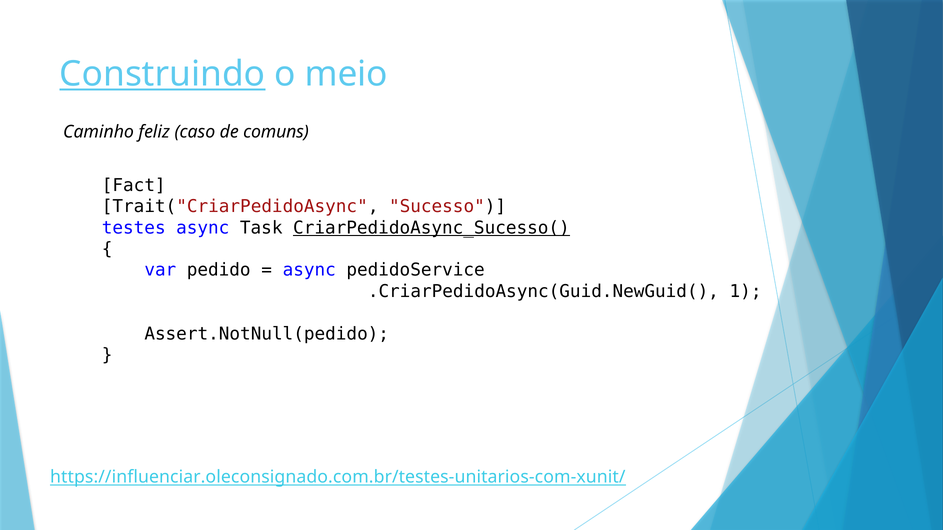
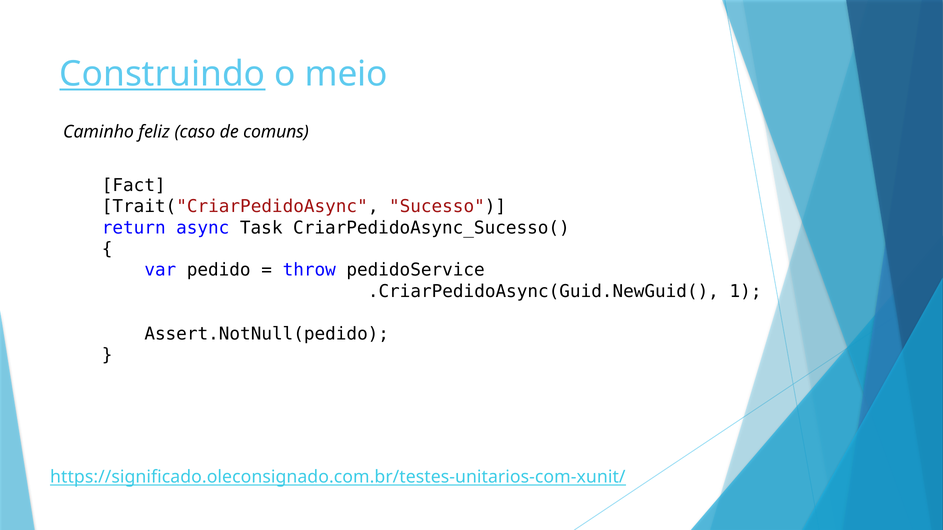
testes: testes -> return (134, 228)
CriarPedidoAsync_Sucesso( underline: present -> none (431, 228)
async: async -> throw (309, 270)
https://influenciar.oleconsignado.com.br/testes-unitarios-com-xunit/: https://influenciar.oleconsignado.com.br/testes-unitarios-com-xunit/ -> https://significado.oleconsignado.com.br/testes-unitarios-com-xunit/ (338, 477)
